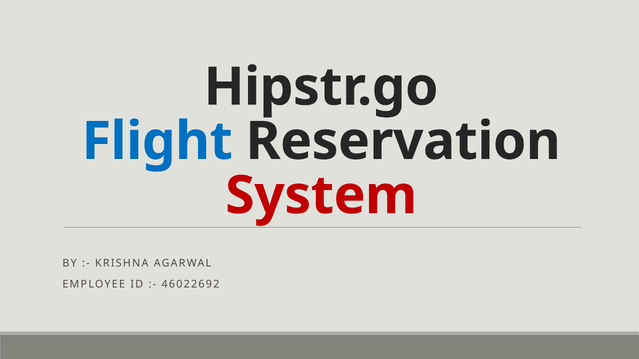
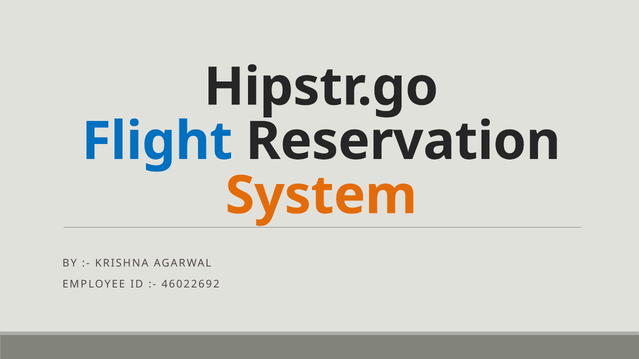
System colour: red -> orange (321, 196)
